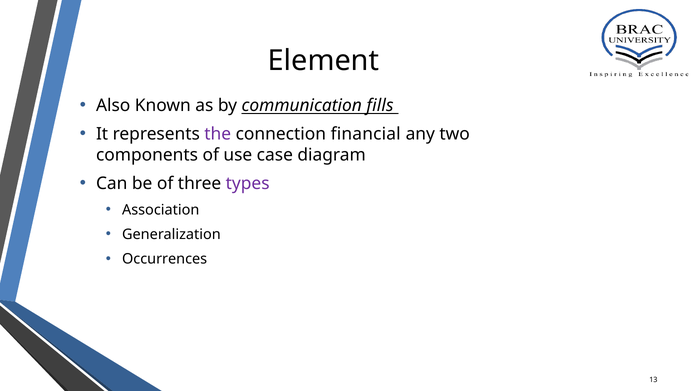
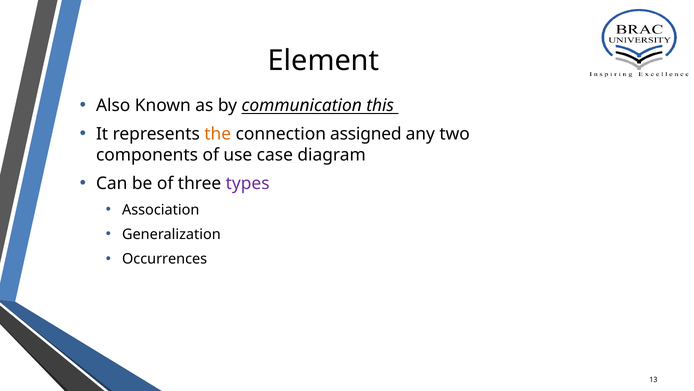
fills: fills -> this (380, 105)
the colour: purple -> orange (218, 134)
financial: financial -> assigned (366, 134)
